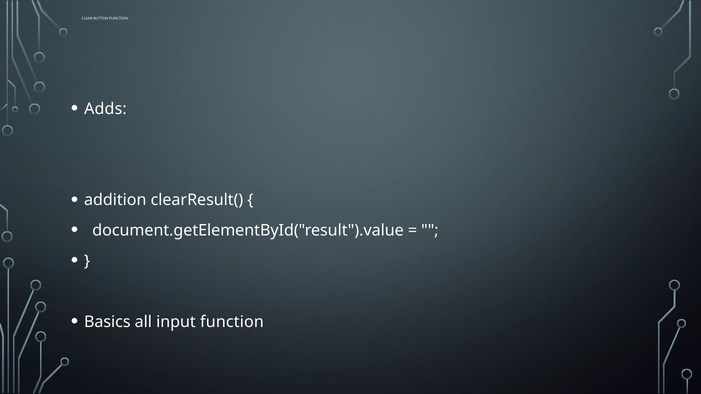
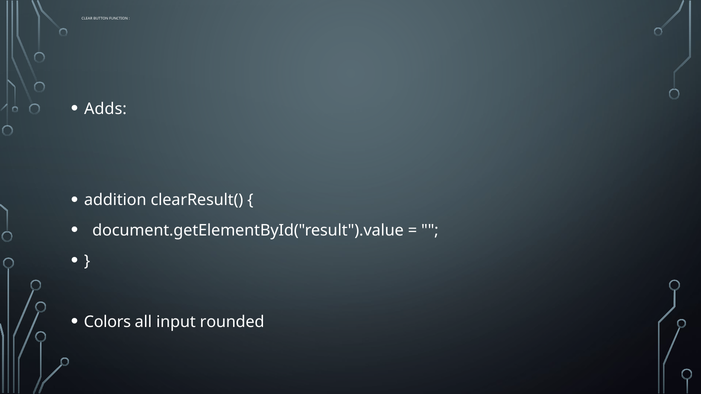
Basics: Basics -> Colors (107, 322)
input function: function -> rounded (232, 322)
